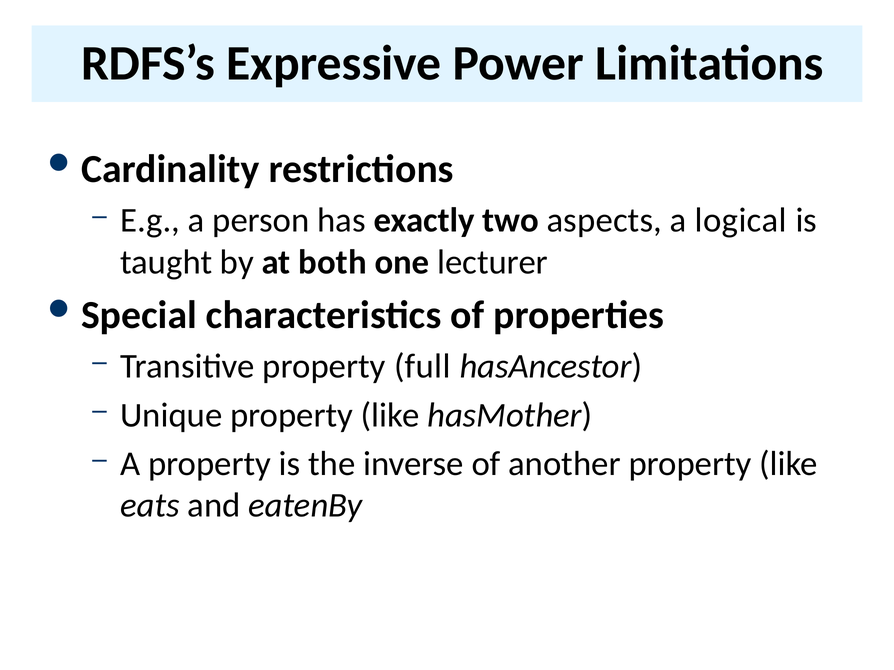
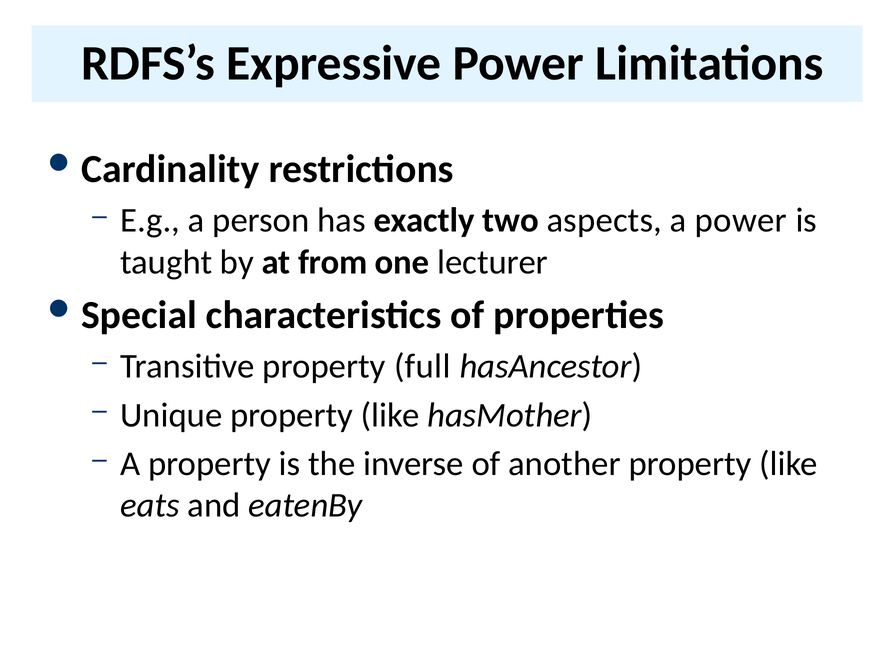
a logical: logical -> power (741, 221)
both: both -> from (333, 262)
